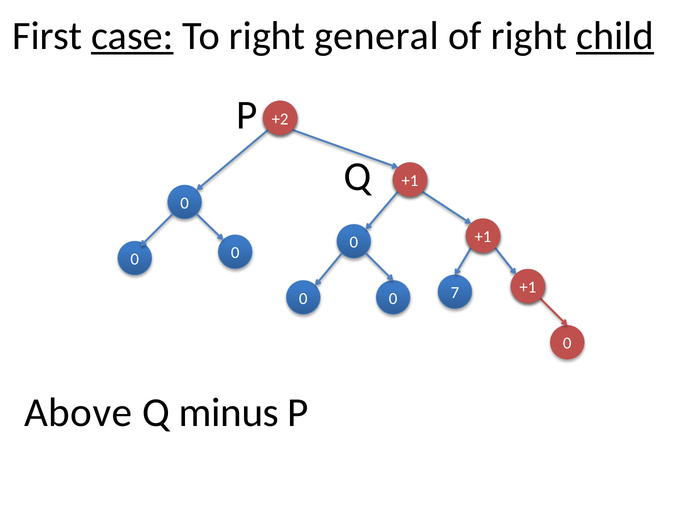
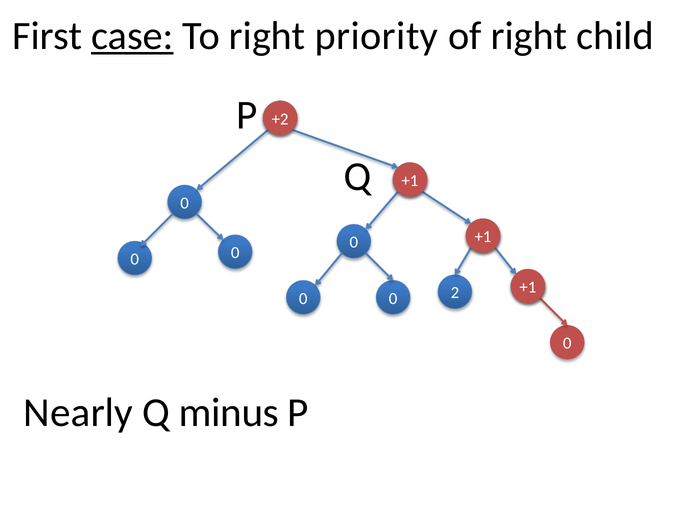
general: general -> priority (376, 36)
child underline: present -> none (615, 36)
7: 7 -> 2 (455, 293)
Above: Above -> Nearly (78, 413)
